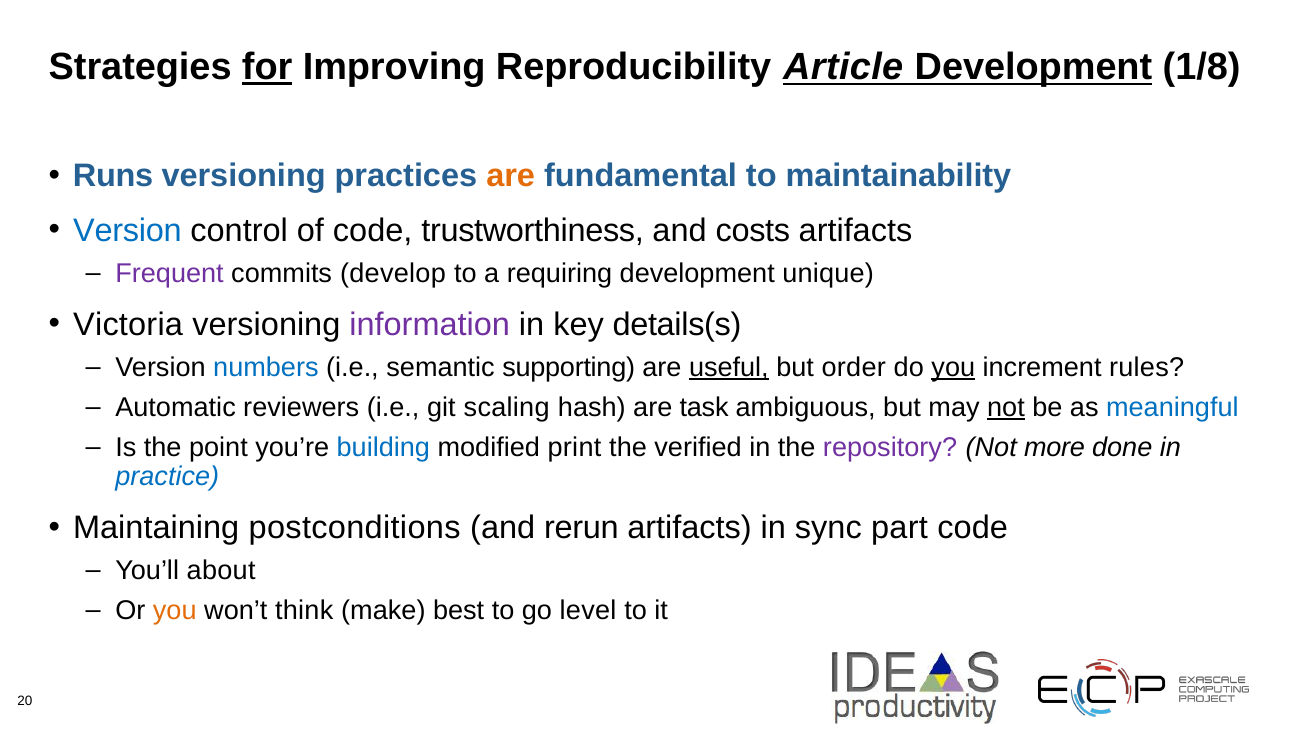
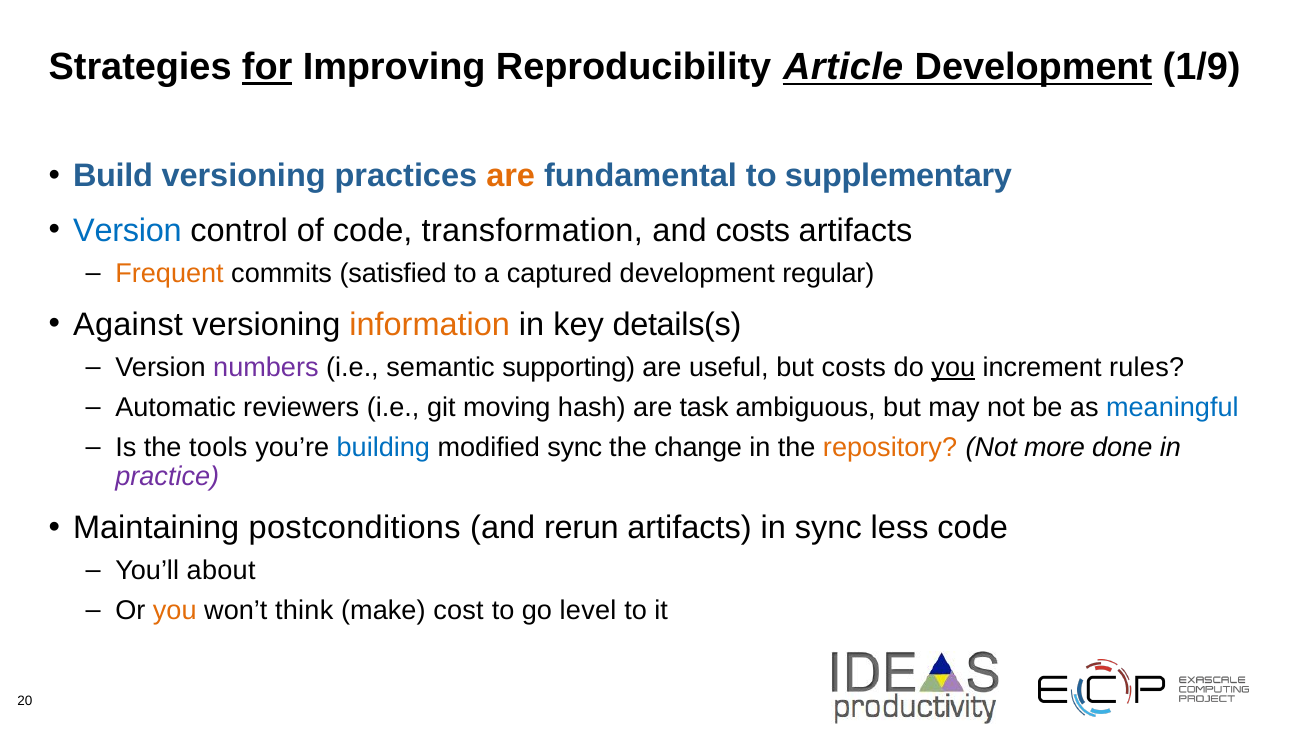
1/8: 1/8 -> 1/9 (1202, 67)
Runs: Runs -> Build (113, 176)
maintainability: maintainability -> supplementary (898, 176)
trustworthiness: trustworthiness -> transformation (532, 230)
Frequent colour: purple -> orange (170, 273)
develop: develop -> satisfied (393, 273)
requiring: requiring -> captured (559, 273)
unique: unique -> regular (828, 273)
Victoria: Victoria -> Against (128, 324)
information colour: purple -> orange (430, 324)
numbers colour: blue -> purple (266, 367)
useful underline: present -> none (729, 367)
but order: order -> costs (854, 367)
scaling: scaling -> moving (507, 407)
not underline: present -> none (1006, 407)
point: point -> tools (218, 447)
modified print: print -> sync (575, 447)
verified: verified -> change (698, 447)
repository colour: purple -> orange (890, 447)
practice colour: blue -> purple (167, 477)
part: part -> less (900, 528)
best: best -> cost (459, 611)
